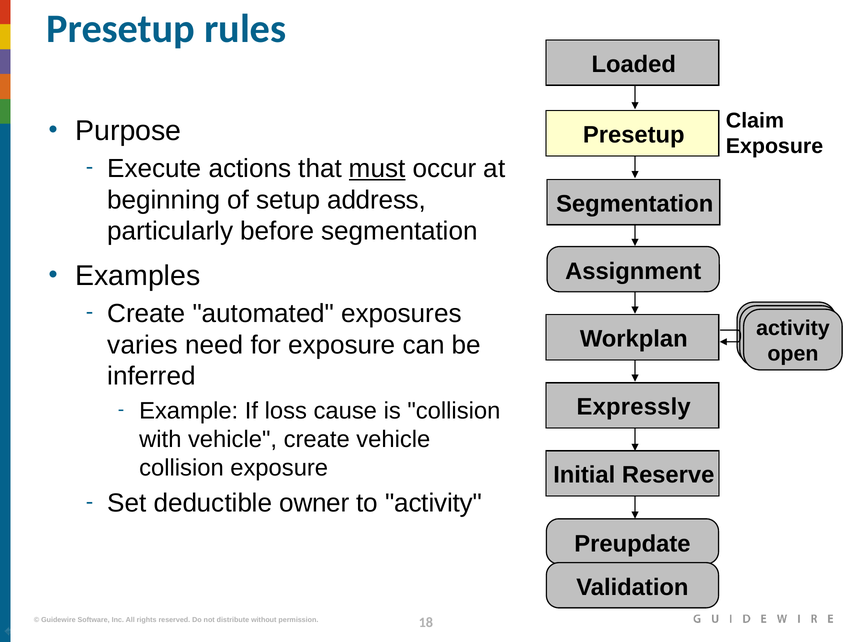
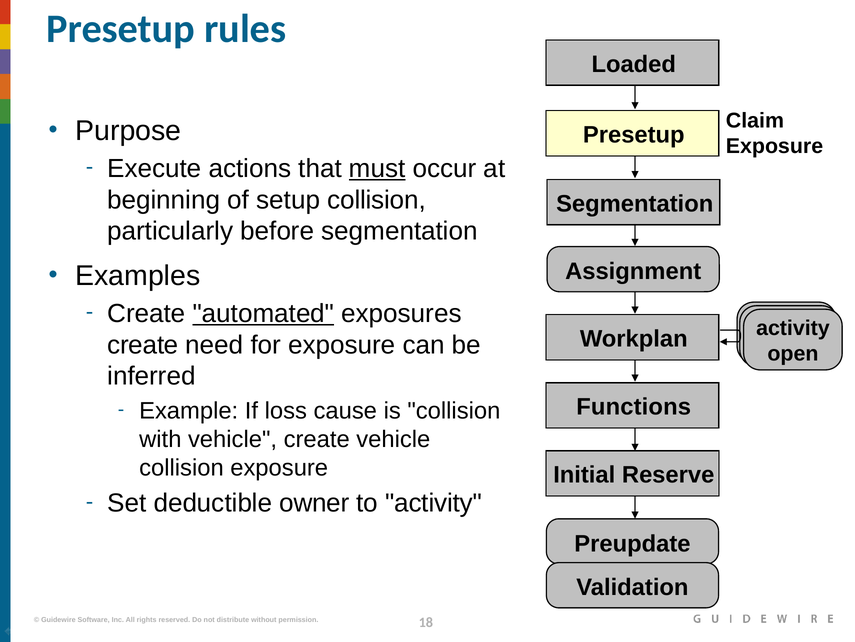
setup address: address -> collision (377, 200)
automated underline: none -> present (263, 313)
varies: varies -> create (143, 345)
Expressly: Expressly -> Functions (634, 407)
